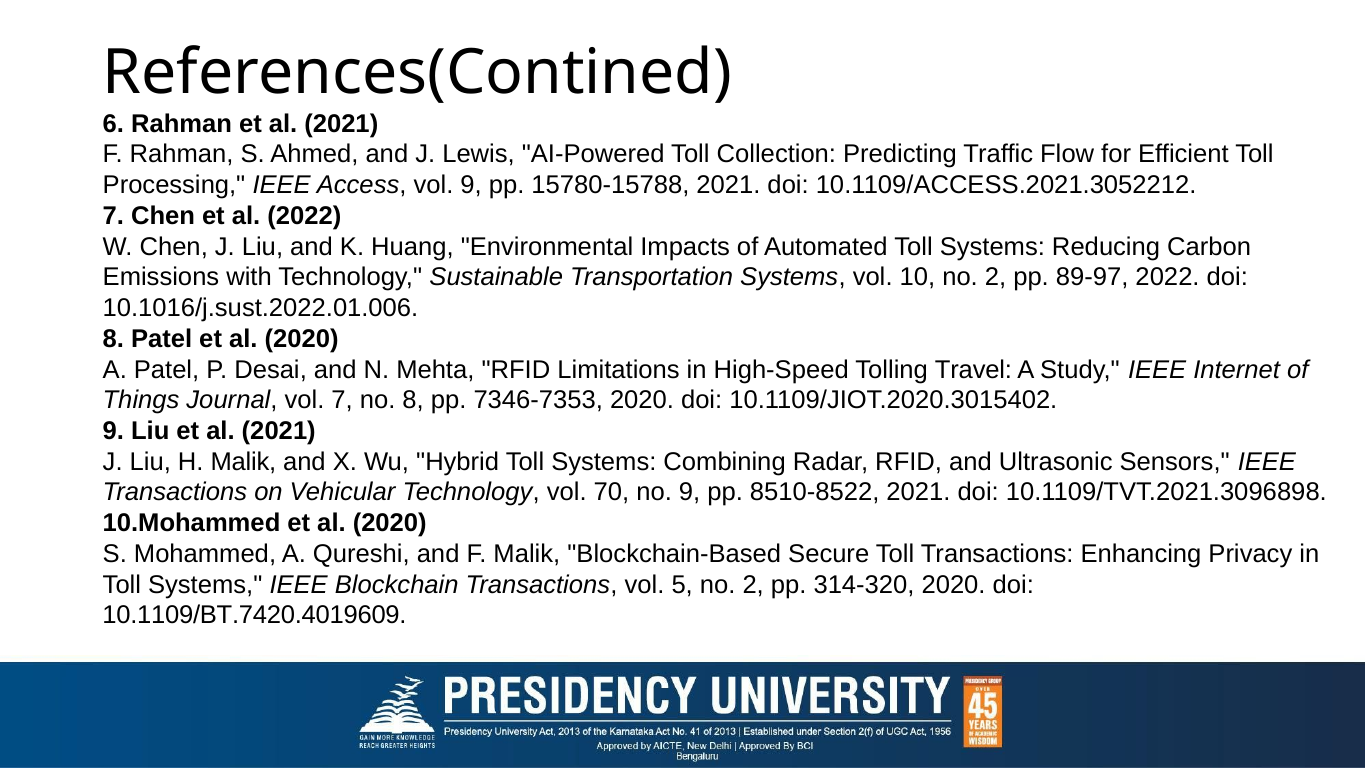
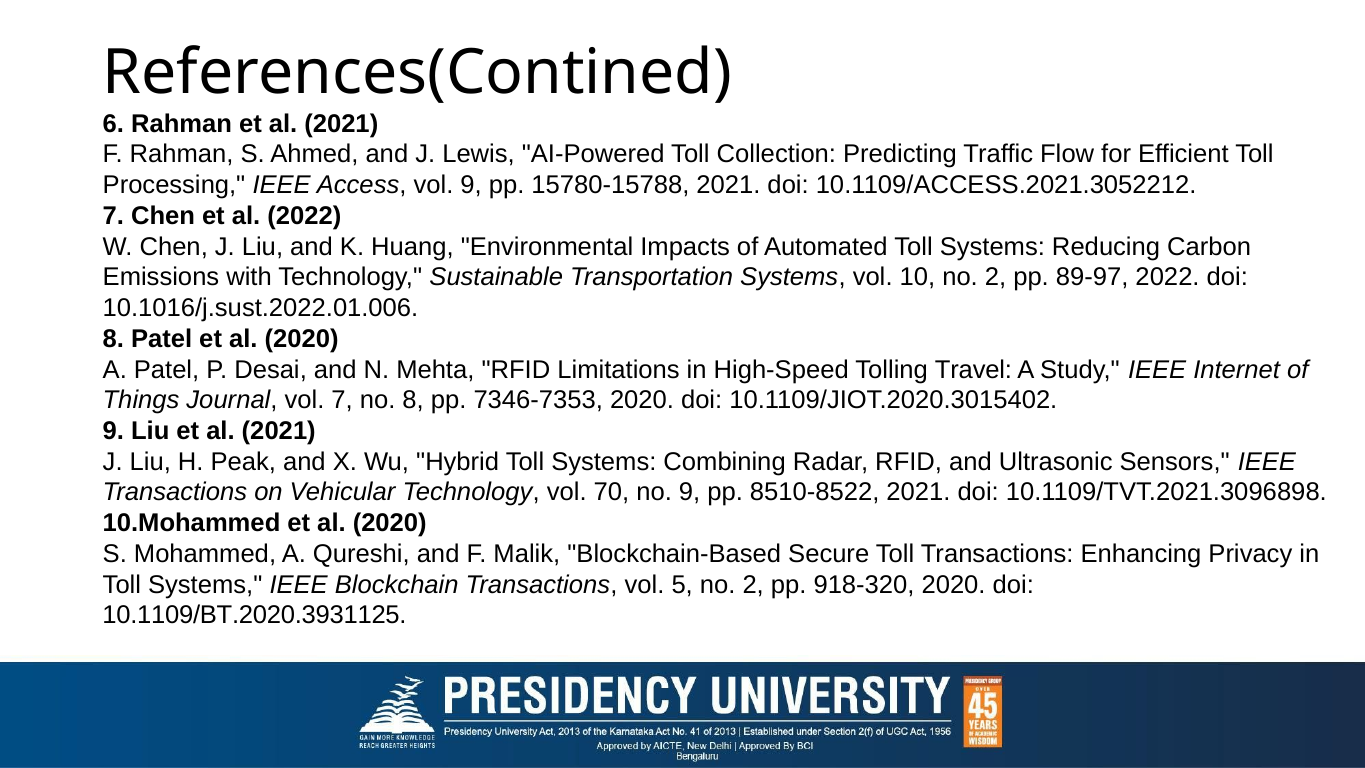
H Malik: Malik -> Peak (243, 462)
314-320: 314-320 -> 918-320 (864, 584)
10.1109/BT.7420.4019609: 10.1109/BT.7420.4019609 -> 10.1109/BT.2020.3931125 (254, 615)
